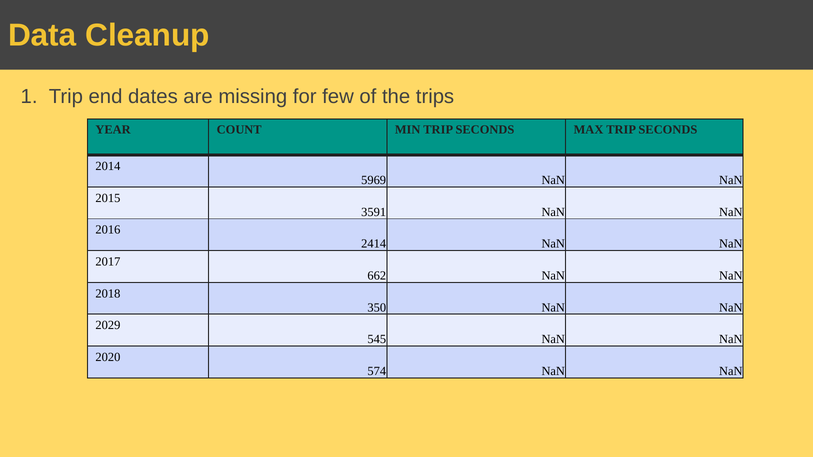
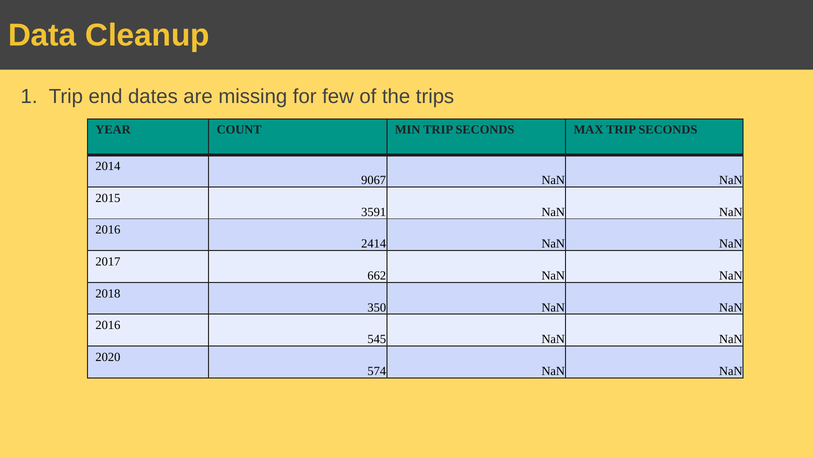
5969: 5969 -> 9067 (374, 180)
2029: 2029 -> 2016 (108, 326)
